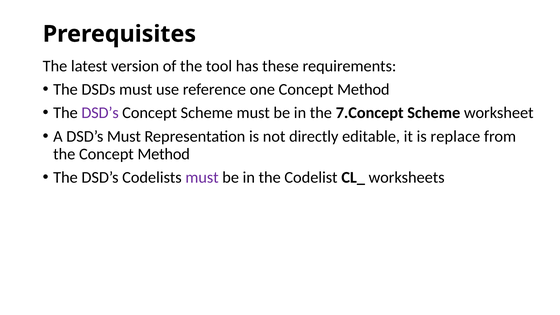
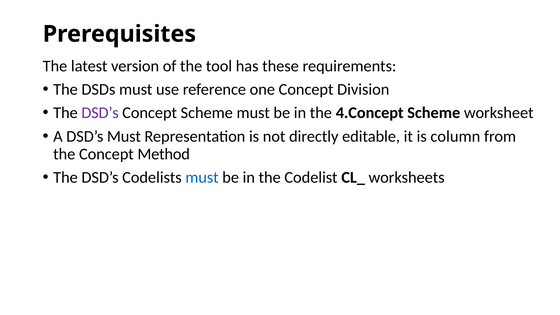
one Concept Method: Method -> Division (363, 89)
7.Concept: 7.Concept -> 4.Concept (370, 113)
replace: replace -> column (455, 136)
must colour: purple -> blue (202, 177)
